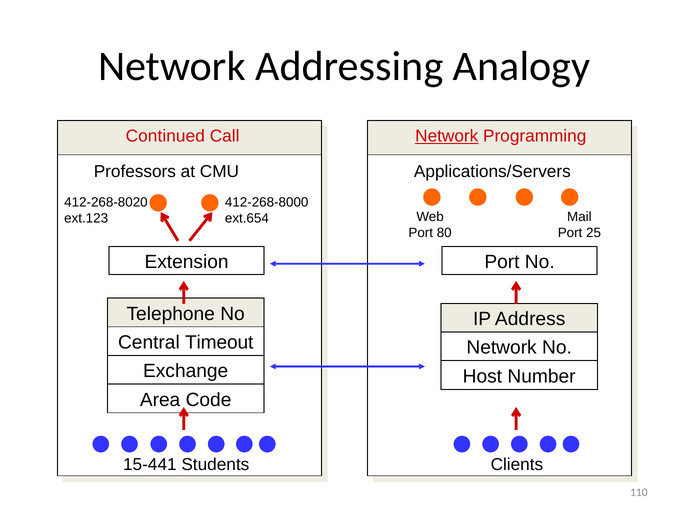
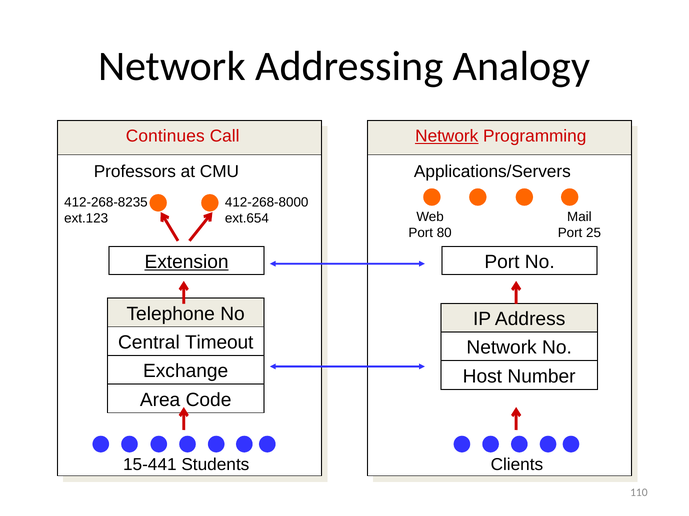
Continued: Continued -> Continues (165, 136)
412-268-8020: 412-268-8020 -> 412-268-8235 (106, 202)
Extension underline: none -> present (187, 262)
